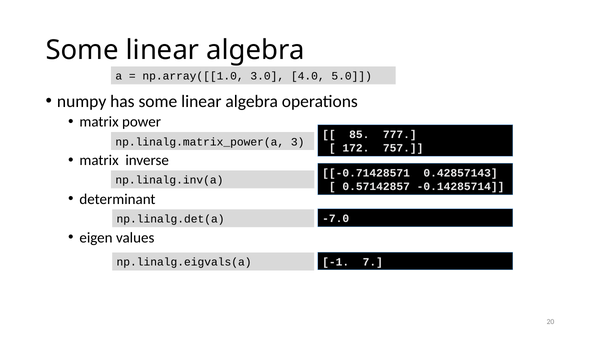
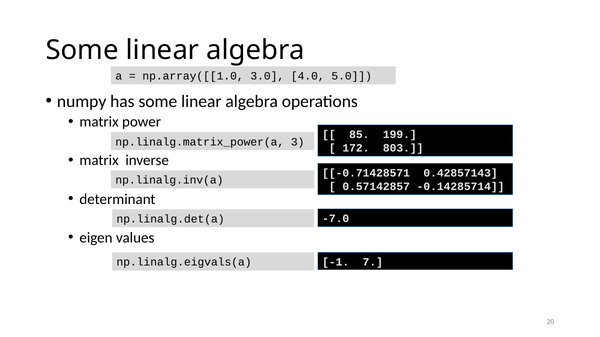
777: 777 -> 199 (400, 135)
757: 757 -> 803 (403, 148)
